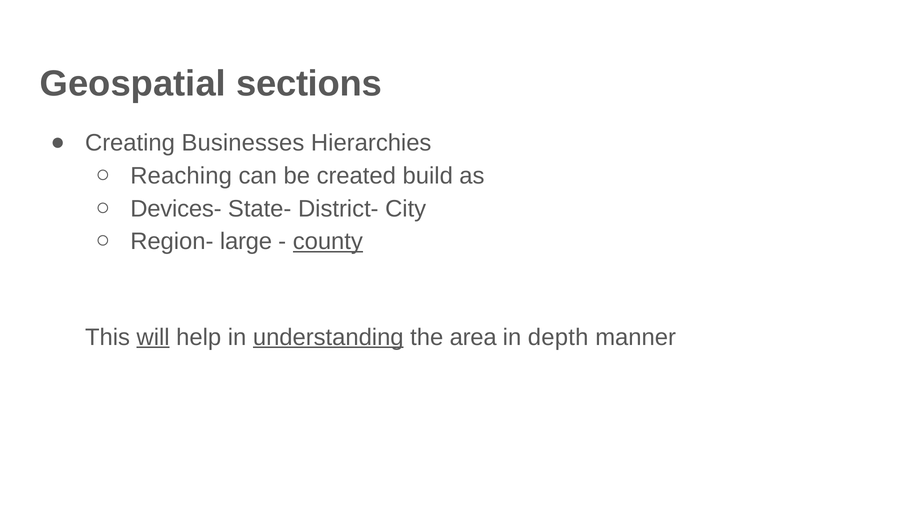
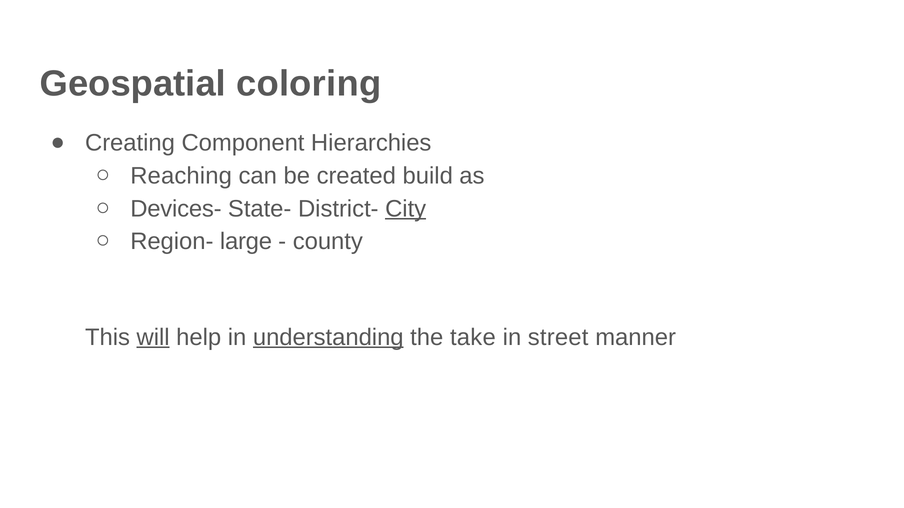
sections: sections -> coloring (309, 84)
Businesses: Businesses -> Component (243, 143)
City underline: none -> present (406, 209)
county underline: present -> none (328, 242)
area: area -> take (473, 338)
depth: depth -> street (558, 338)
